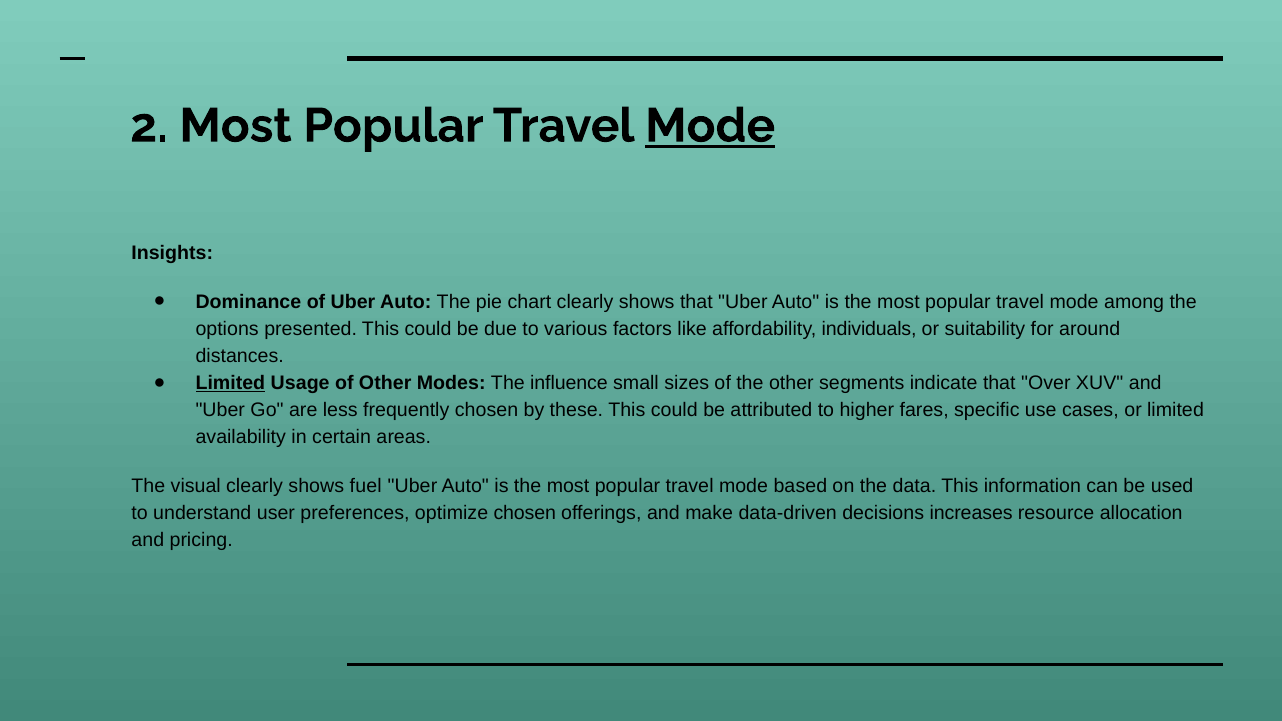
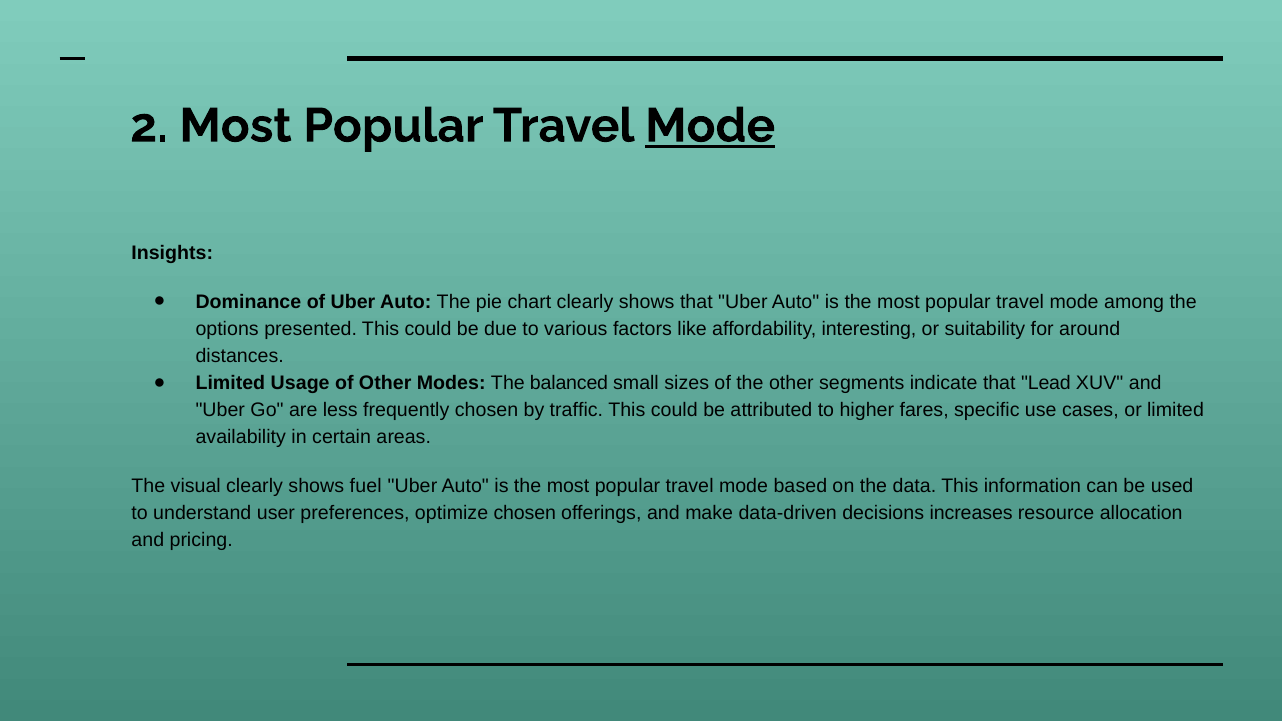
individuals: individuals -> interesting (869, 329)
Limited underline: present -> none (230, 383)
influence: influence -> balanced (569, 383)
Over: Over -> Lead (1046, 383)
these: these -> traffic (576, 410)
